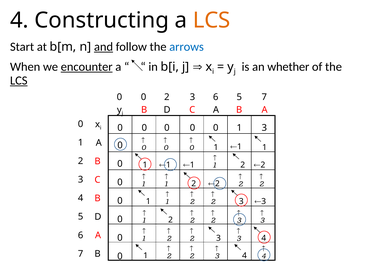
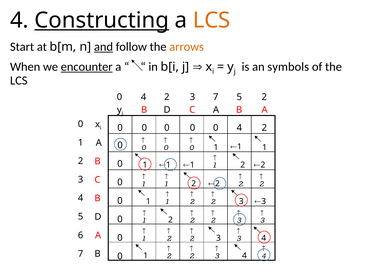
Constructing underline: none -> present (102, 20)
arrows colour: blue -> orange (187, 47)
whether: whether -> symbols (288, 67)
LCS underline: present -> none (19, 81)
0: 0 -> 4 (144, 97)
3 6: 6 -> 7 (216, 97)
2 7: 7 -> 2 (264, 97)
0 0 1: 1 -> 4 (239, 128)
0 0 3: 3 -> 2 (264, 128)
